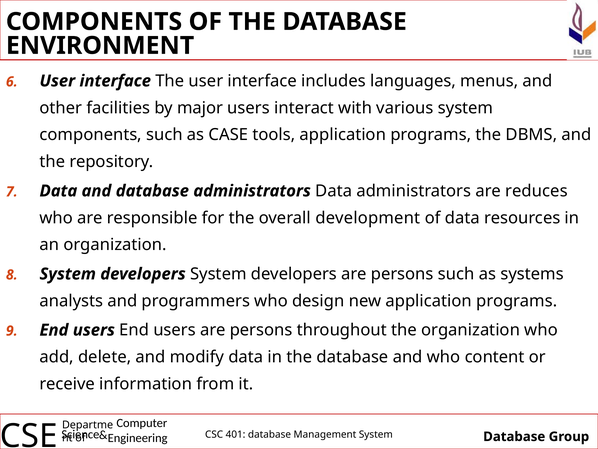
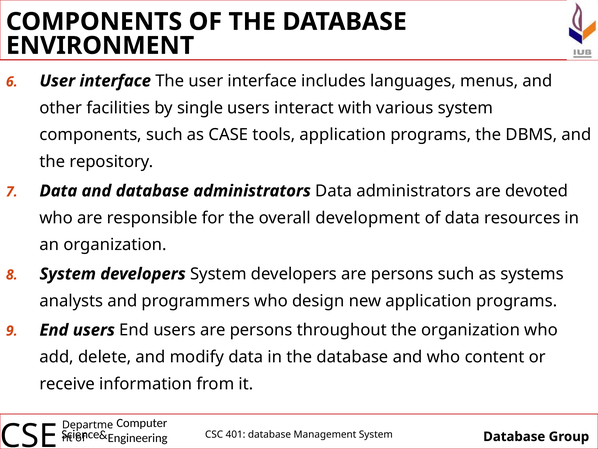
major: major -> single (200, 108)
reduces: reduces -> devoted (537, 191)
